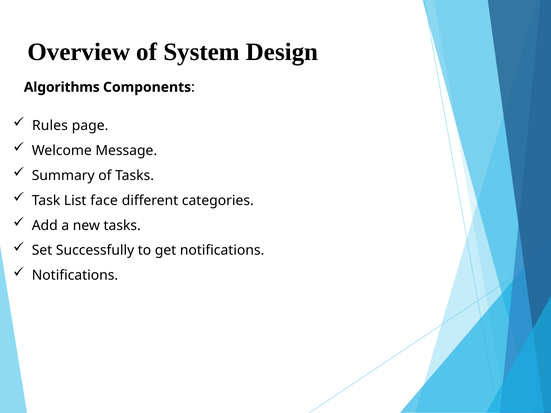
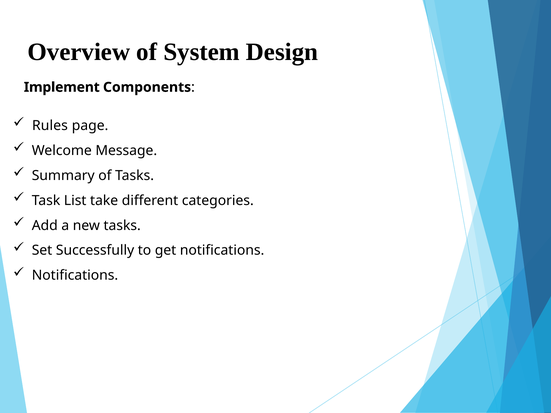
Algorithms: Algorithms -> Implement (62, 87)
face: face -> take (104, 201)
